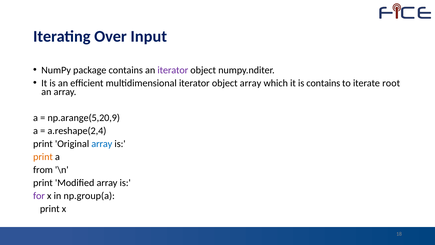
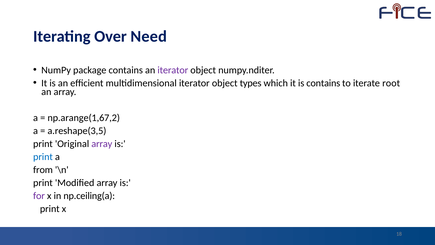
Input: Input -> Need (149, 37)
object array: array -> types (251, 83)
np.arange(5,20,9: np.arange(5,20,9 -> np.arange(1,67,2 (84, 118)
a.reshape(2,4: a.reshape(2,4 -> a.reshape(3,5 (77, 131)
array colour: blue -> purple (102, 144)
print colour: orange -> blue (43, 157)
np.group(a: np.group(a -> np.ceiling(a (89, 196)
